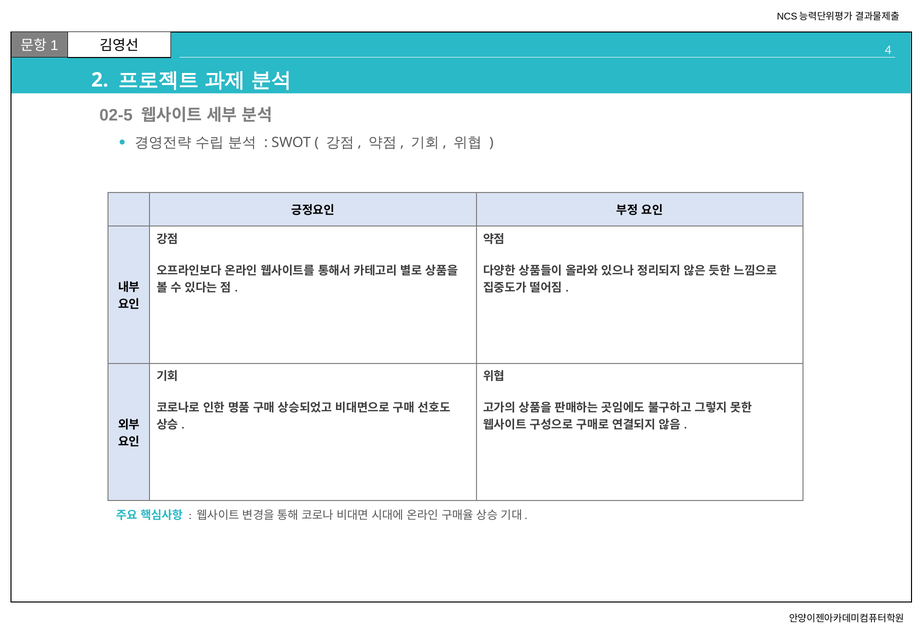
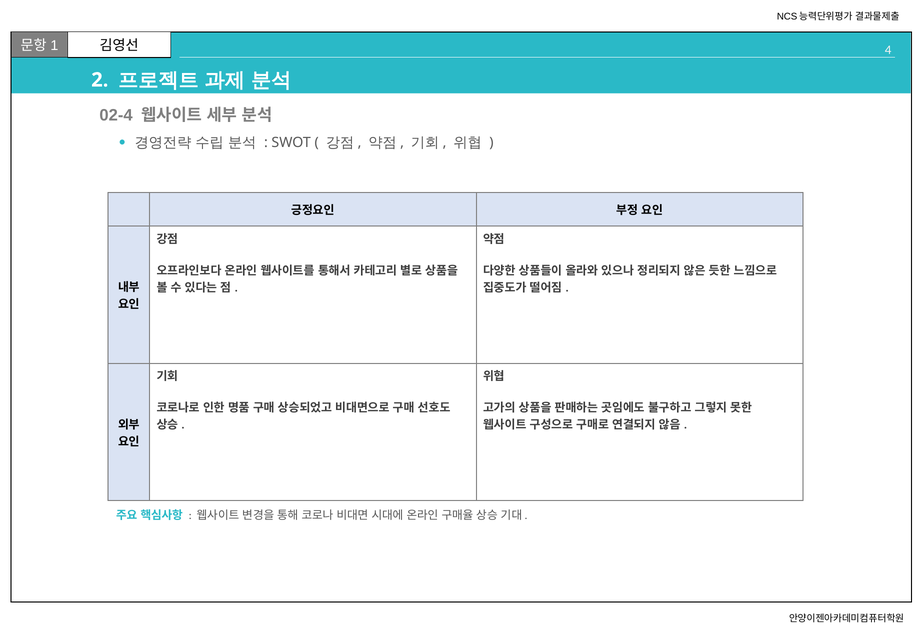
02-5: 02-5 -> 02-4 (116, 116)
